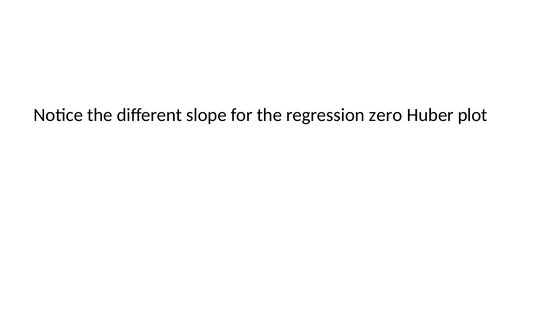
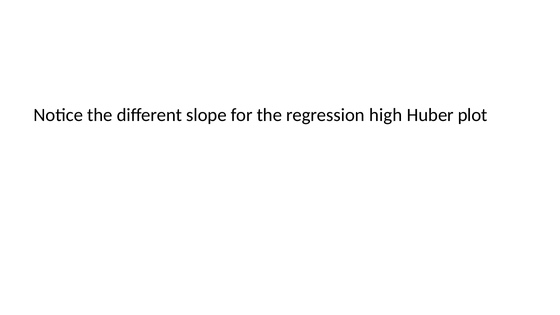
zero: zero -> high (386, 115)
